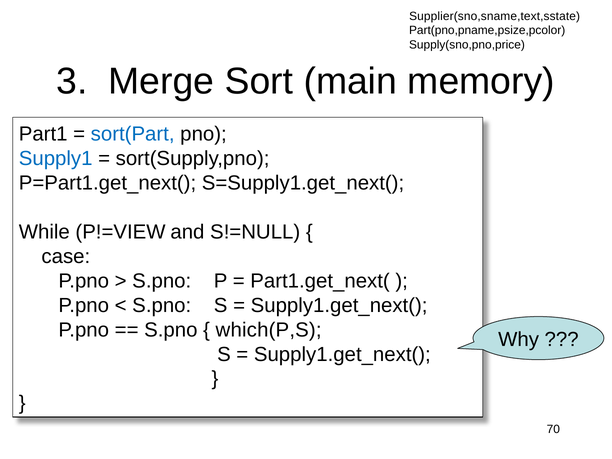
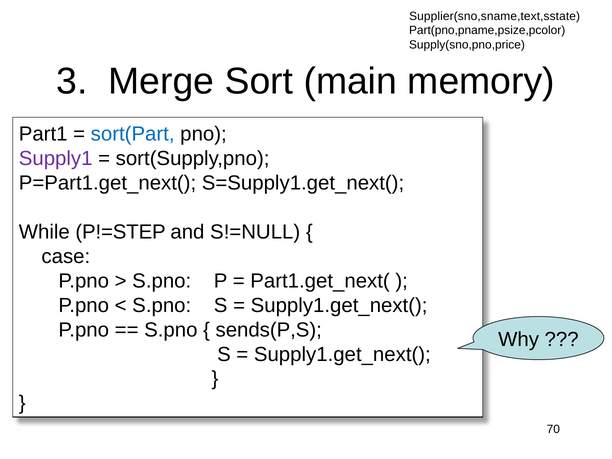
Supply1 colour: blue -> purple (56, 158)
P!=VIEW: P!=VIEW -> P!=STEP (121, 232)
which(P,S: which(P,S -> sends(P,S (269, 330)
